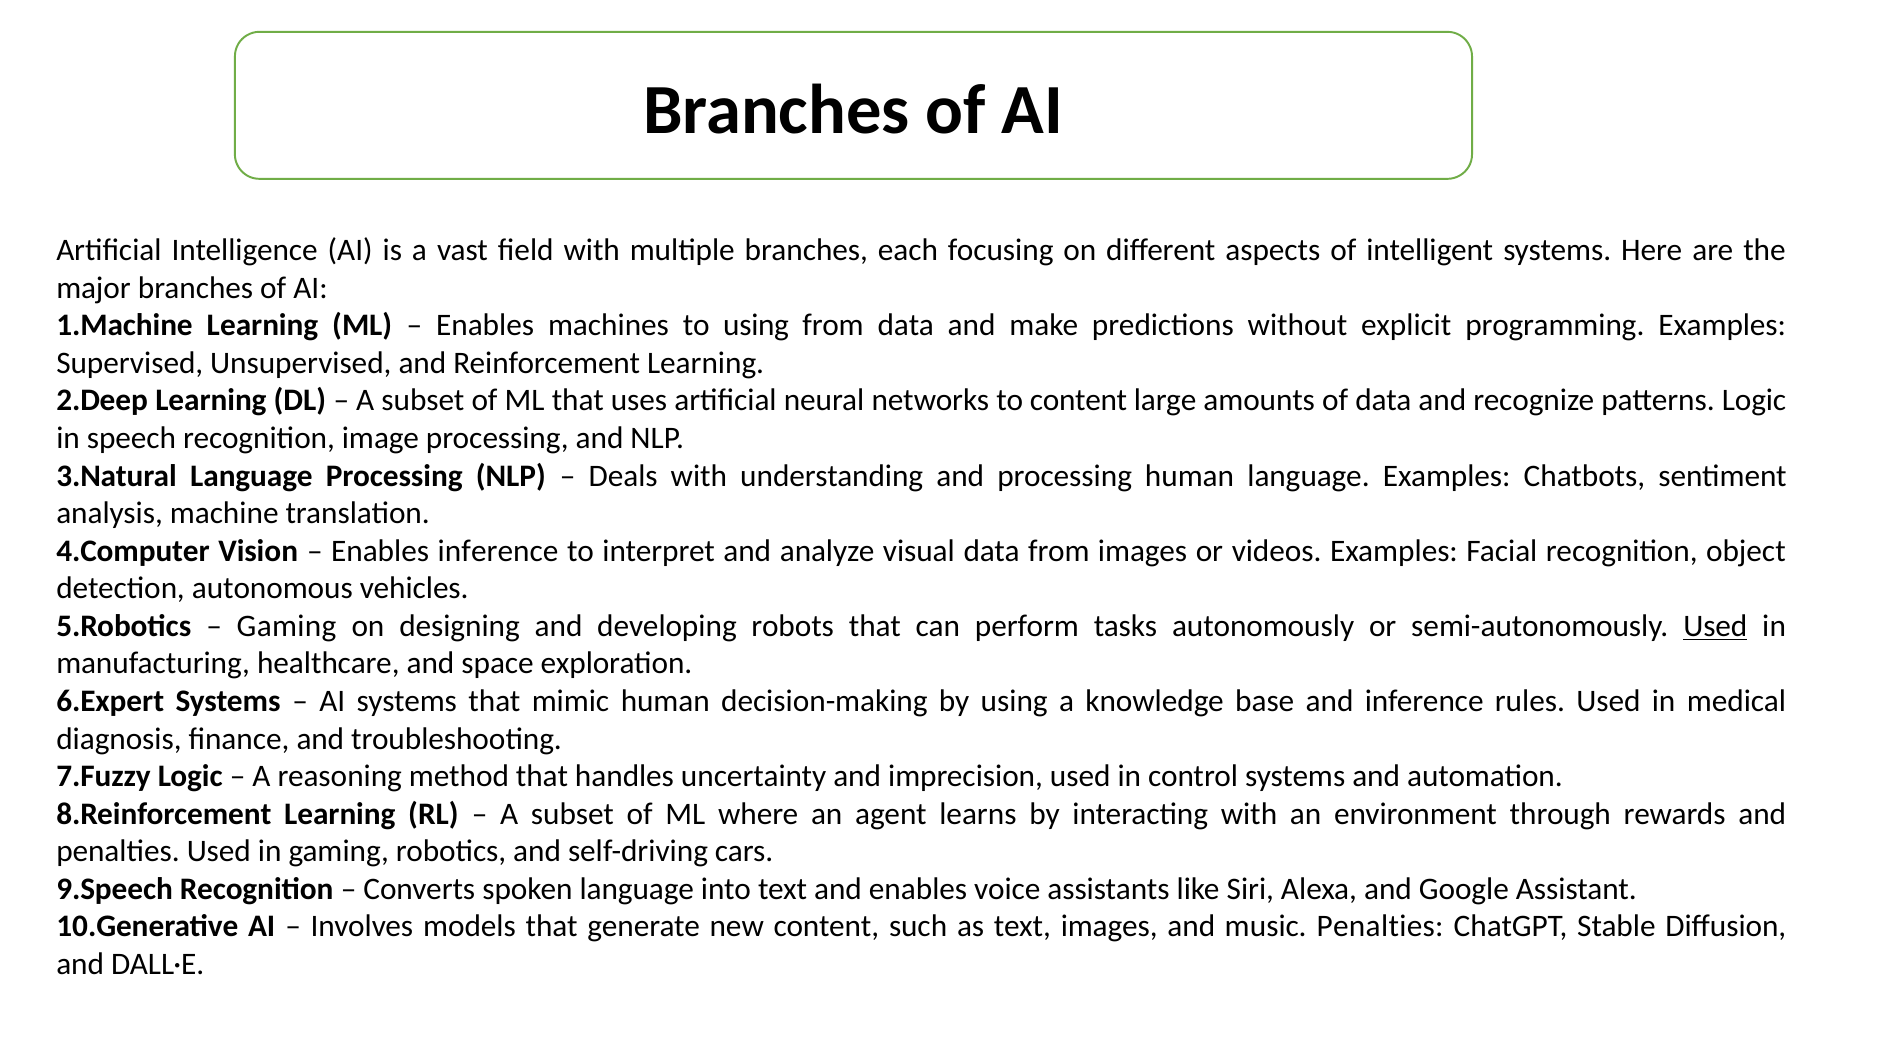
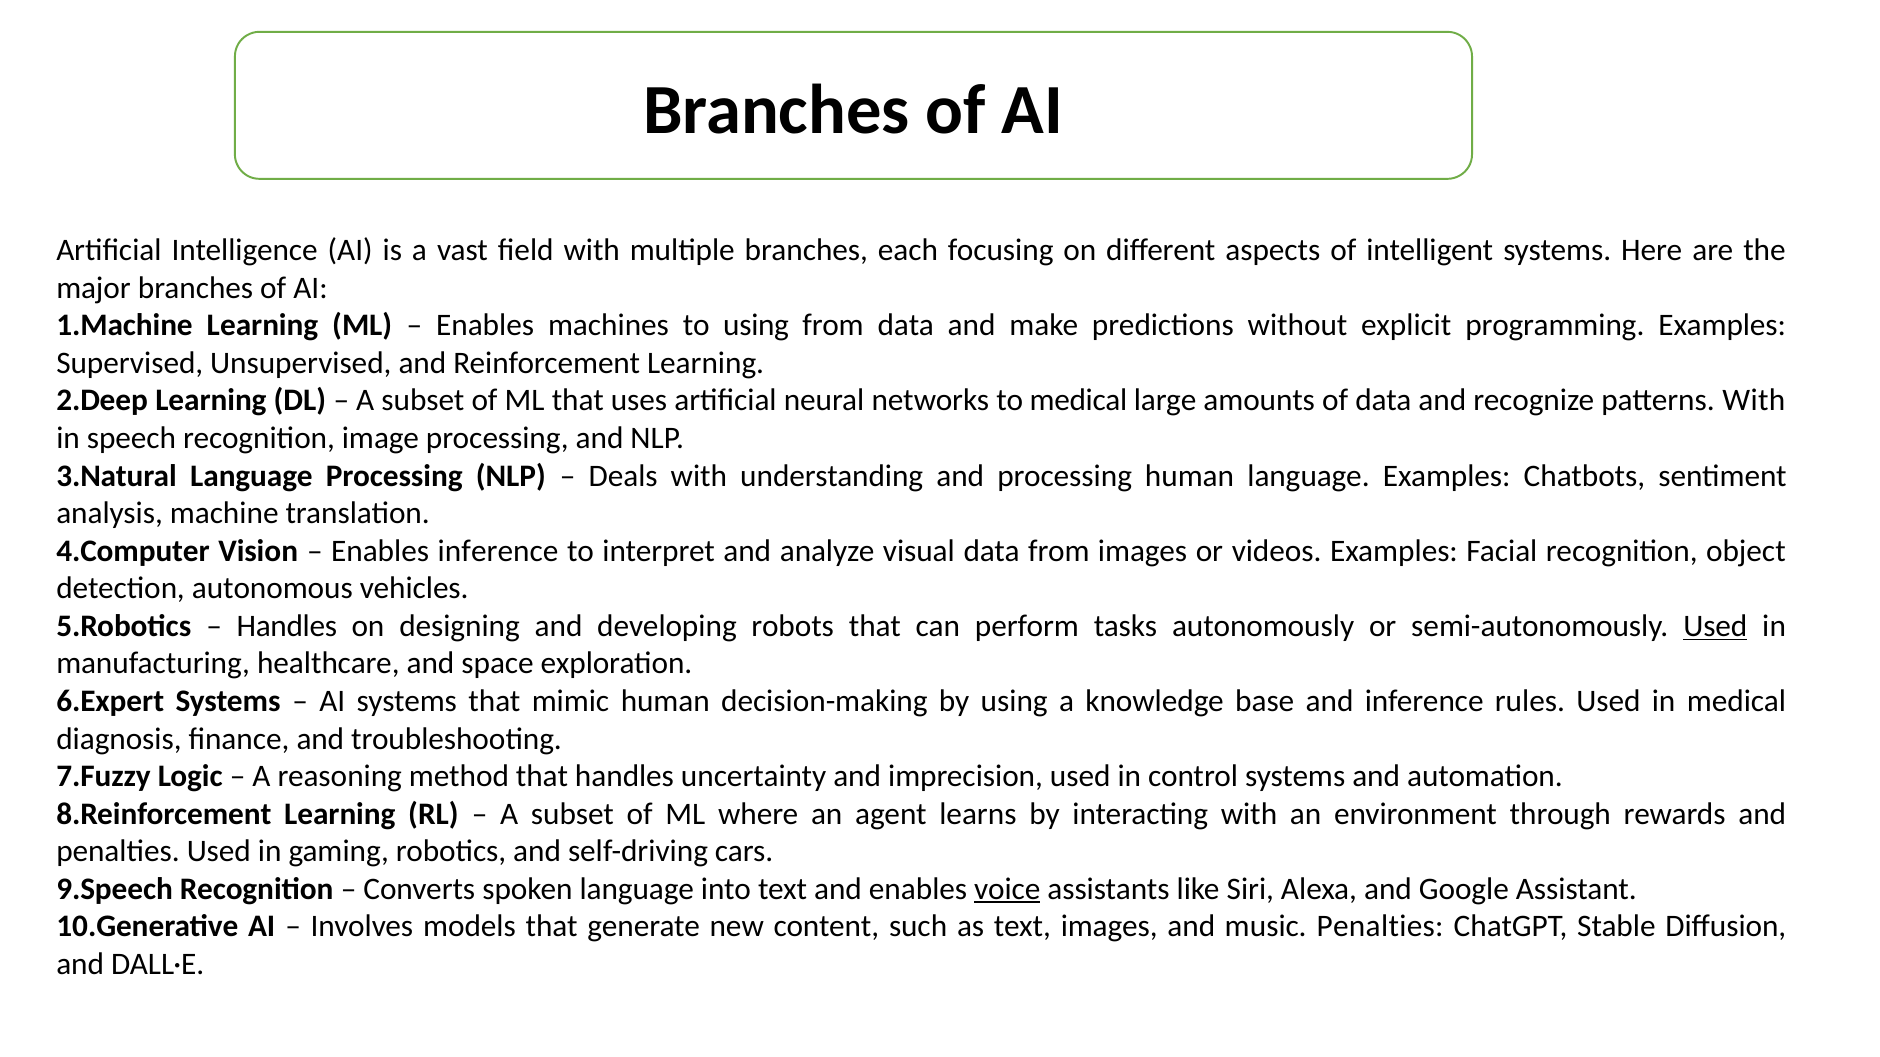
to content: content -> medical (1079, 401)
patterns Logic: Logic -> With (1754, 401)
Gaming: Gaming -> Handles (287, 626)
voice underline: none -> present (1007, 889)
